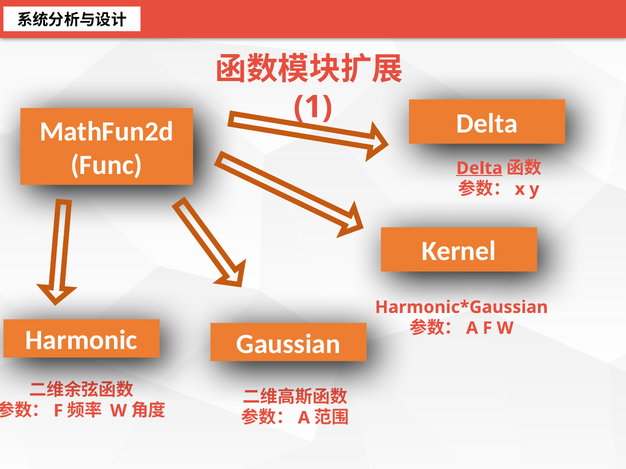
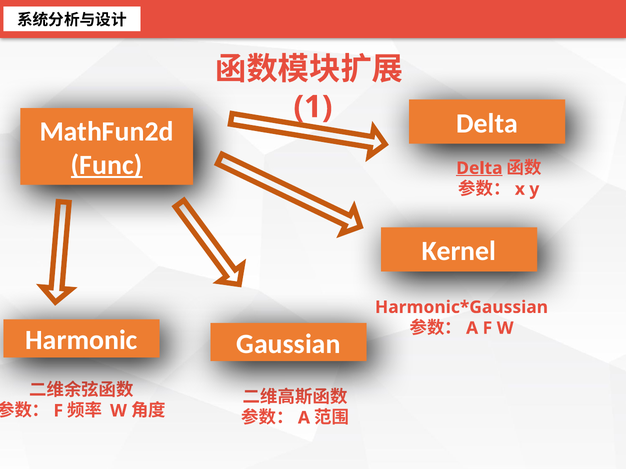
Func underline: none -> present (107, 165)
